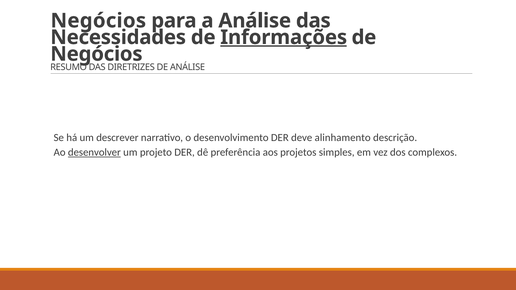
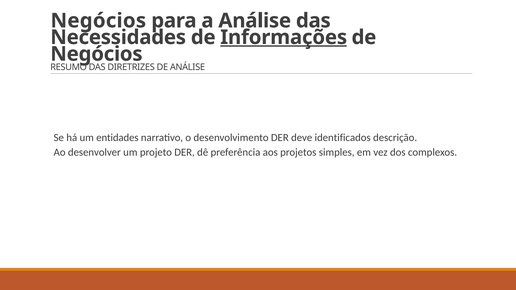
descrever: descrever -> entidades (117, 138)
alinhamento: alinhamento -> identificados (343, 138)
desenvolver underline: present -> none (94, 153)
